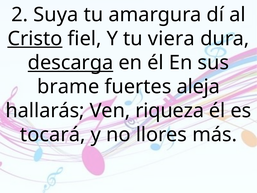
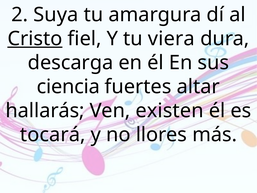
descarga underline: present -> none (71, 63)
brame: brame -> ciencia (68, 87)
aleja: aleja -> altar (198, 87)
riqueza: riqueza -> existen (170, 111)
